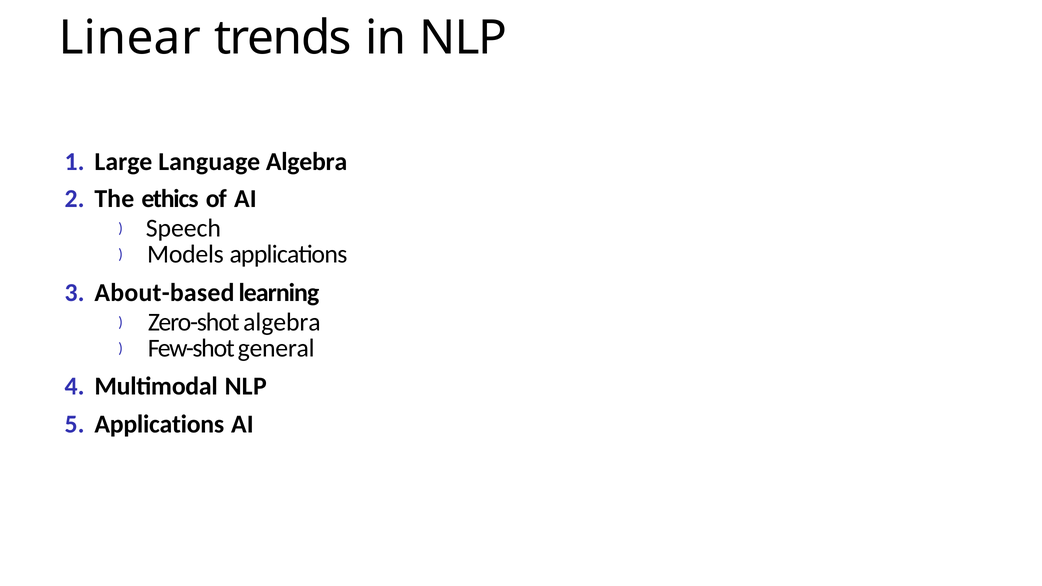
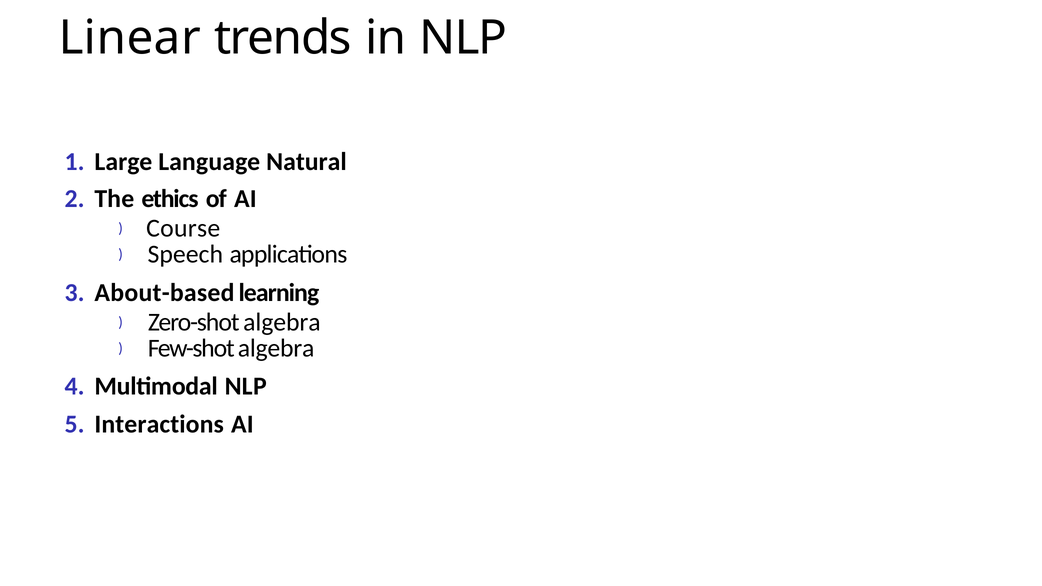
Language Algebra: Algebra -> Natural (306, 162)
Speech: Speech -> Course (183, 228)
Models: Models -> Speech (185, 254)
Few-shot general: general -> algebra (276, 348)
Applications: Applications -> Interactions (159, 424)
